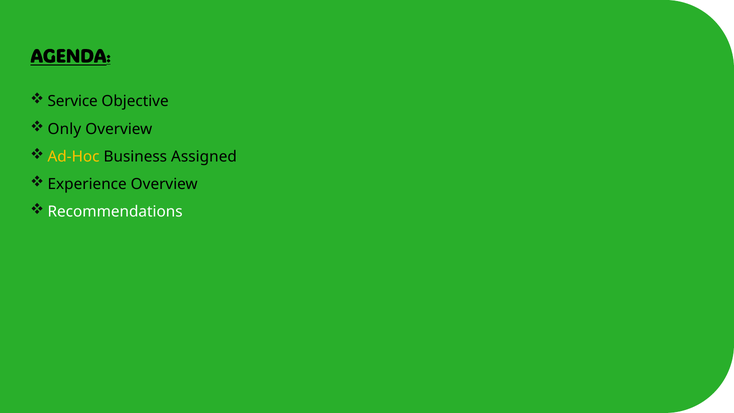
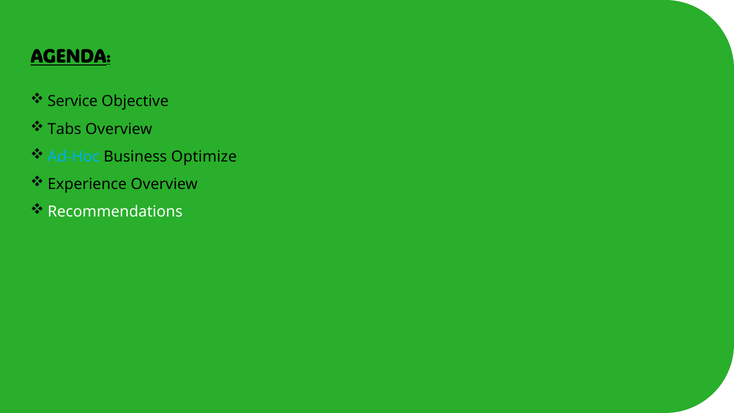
Only: Only -> Tabs (64, 129)
Ad-Hoc colour: yellow -> light blue (74, 156)
Assigned: Assigned -> Optimize (204, 156)
